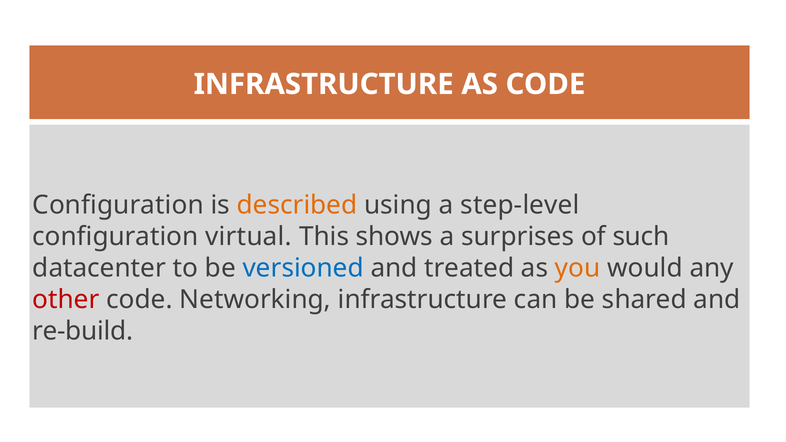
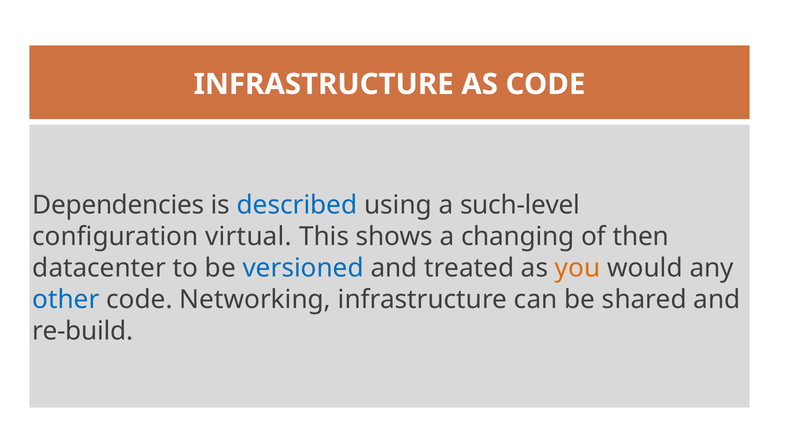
Configuration: Configuration -> Dependencies (118, 205)
described colour: orange -> blue (297, 205)
step-level: step-level -> such-level (520, 205)
surprises: surprises -> changing (518, 237)
such: such -> then (641, 237)
other colour: red -> blue (66, 300)
